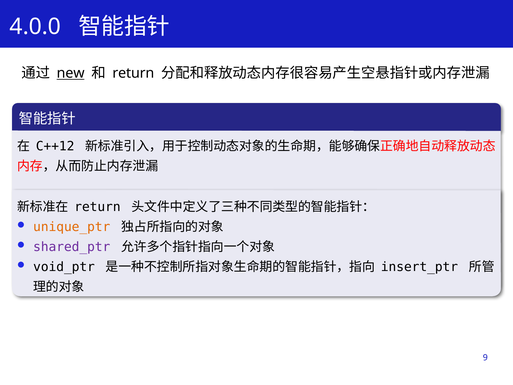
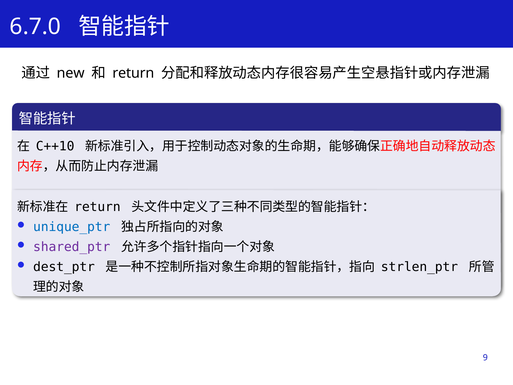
4.0.0: 4.0.0 -> 6.7.0 (35, 27)
new underline: present -> none (71, 73)
C++12: C++12 -> C++10 (55, 146)
unique_ptr colour: orange -> blue (72, 227)
void_ptr: void_ptr -> dest_ptr (64, 267)
insert_ptr: insert_ptr -> strlen_ptr (419, 267)
